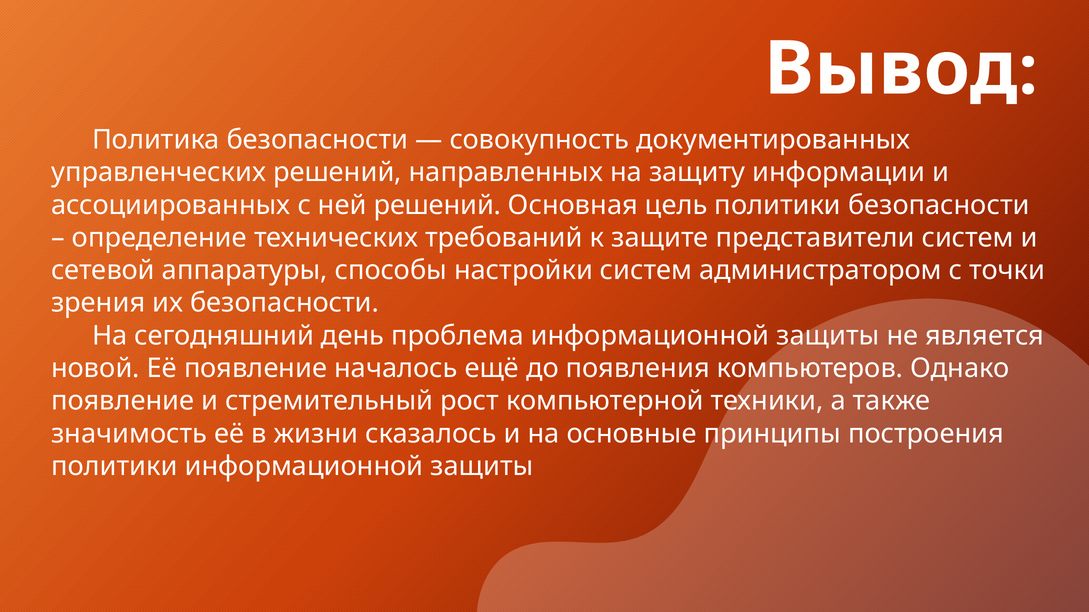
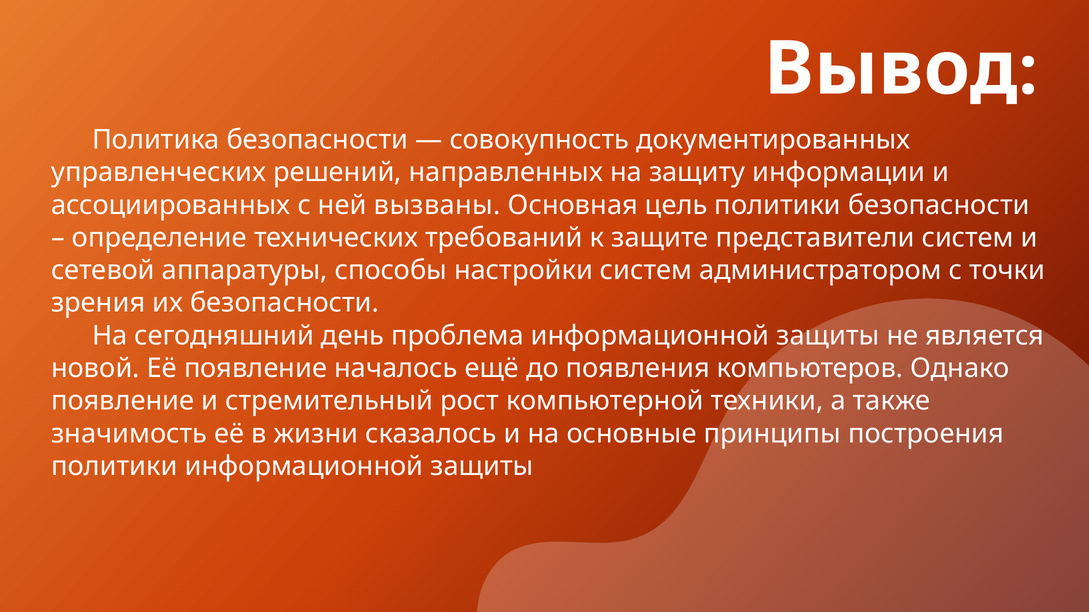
ней решений: решений -> вызваны (437, 205)
